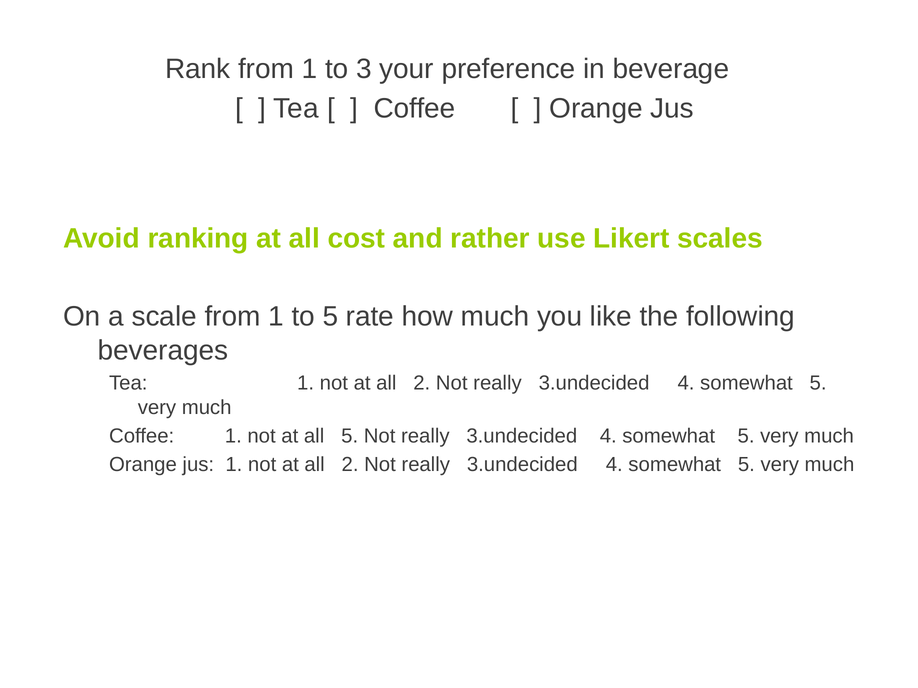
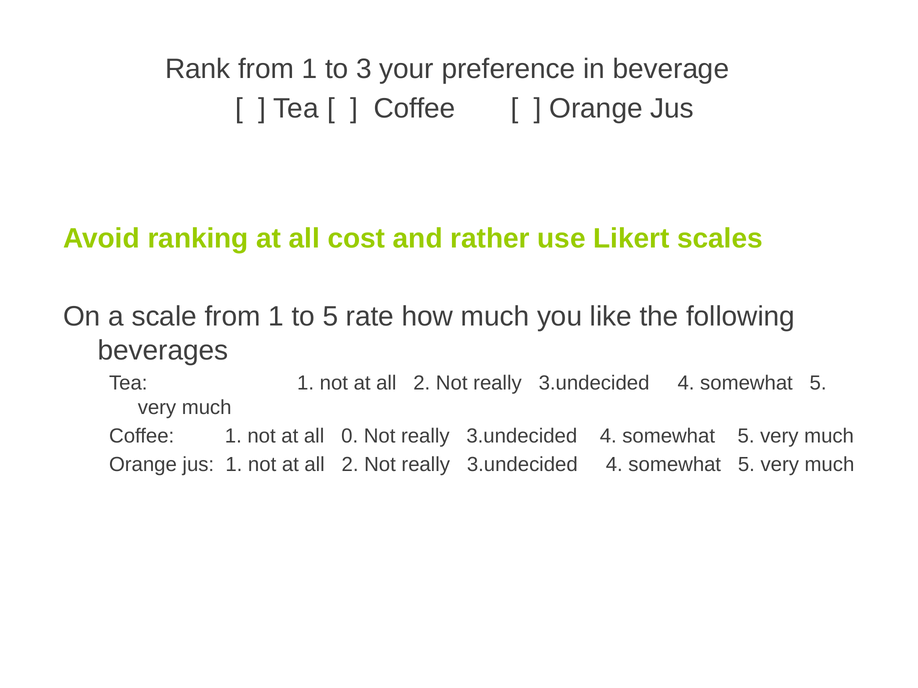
all 5: 5 -> 0 (350, 436)
